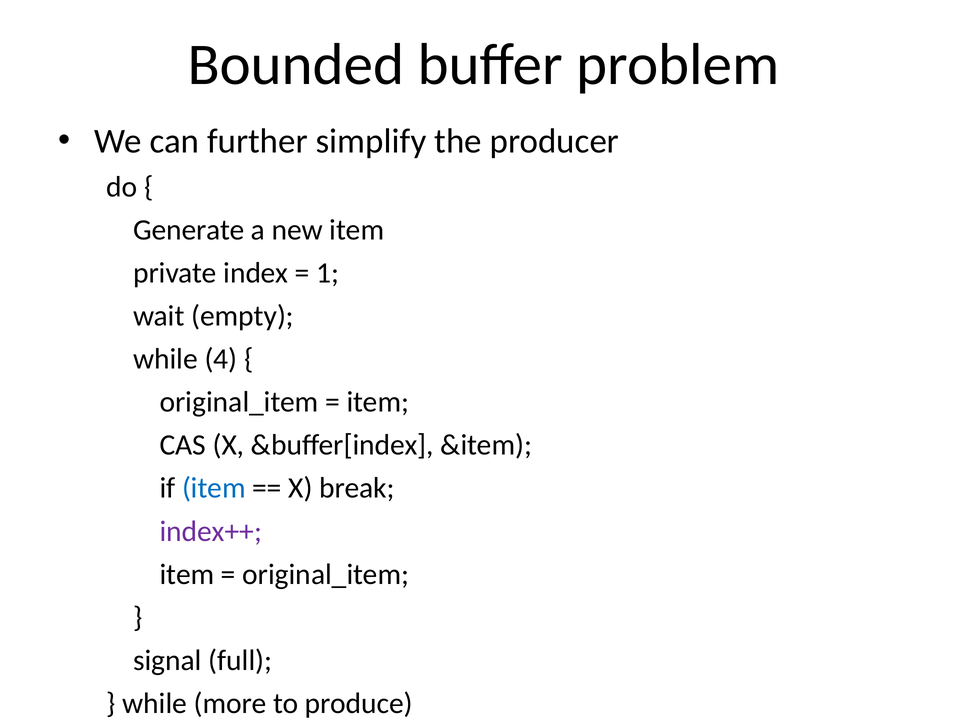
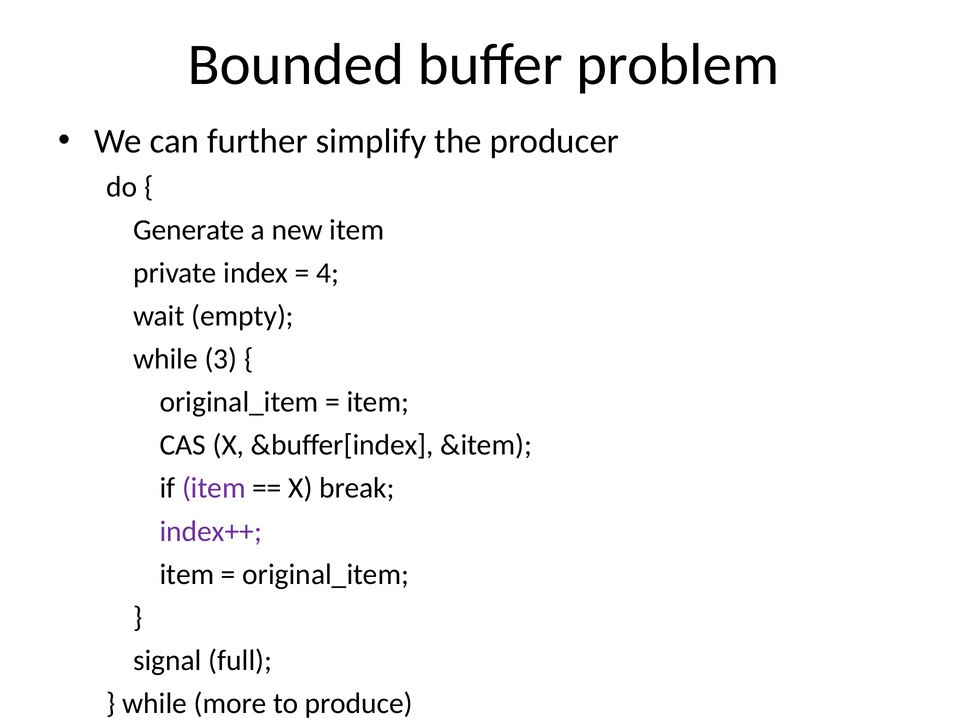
1: 1 -> 4 (328, 273)
4: 4 -> 3 (221, 359)
item colour: blue -> purple (214, 488)
